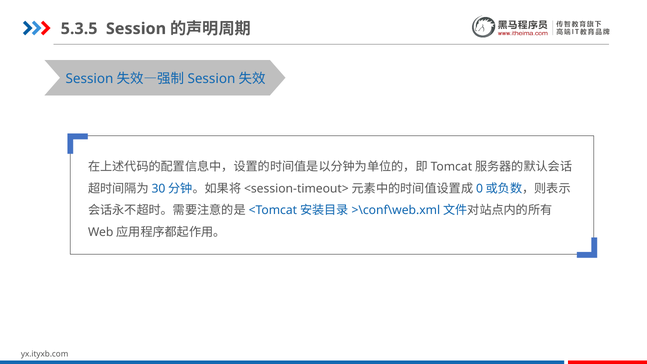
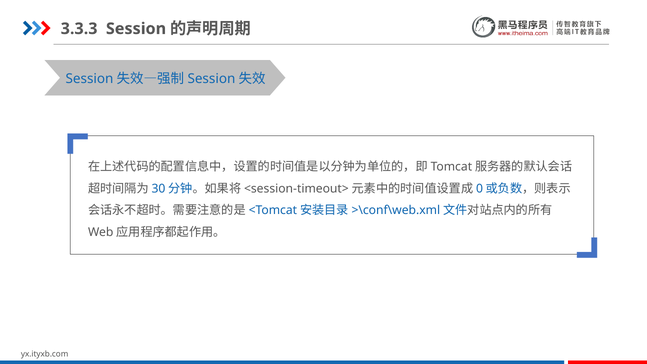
5.3.5: 5.3.5 -> 3.3.3 (79, 29)
